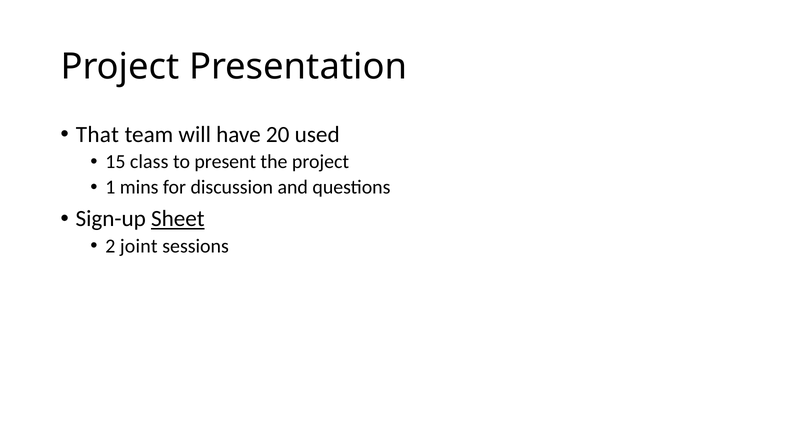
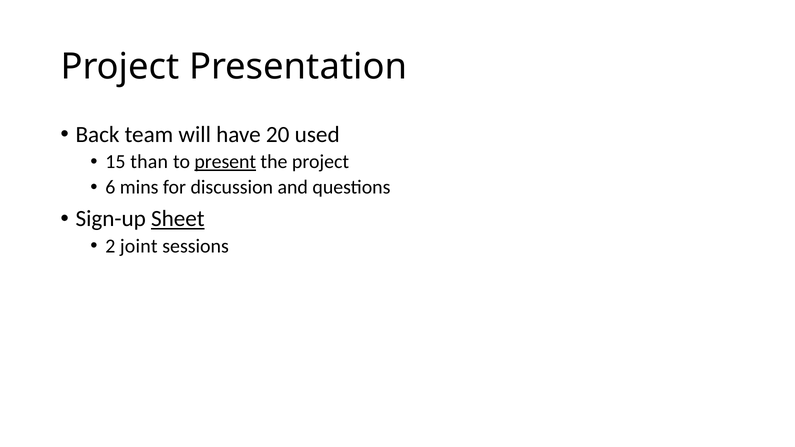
That: That -> Back (98, 134)
class: class -> than (149, 162)
present underline: none -> present (225, 162)
1: 1 -> 6 (110, 187)
